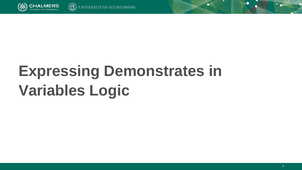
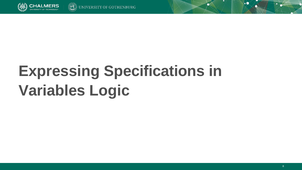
Demonstrates: Demonstrates -> Specifications (154, 71)
